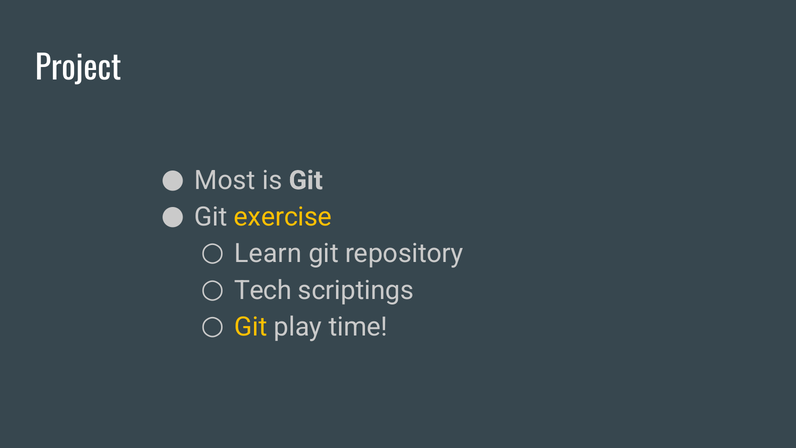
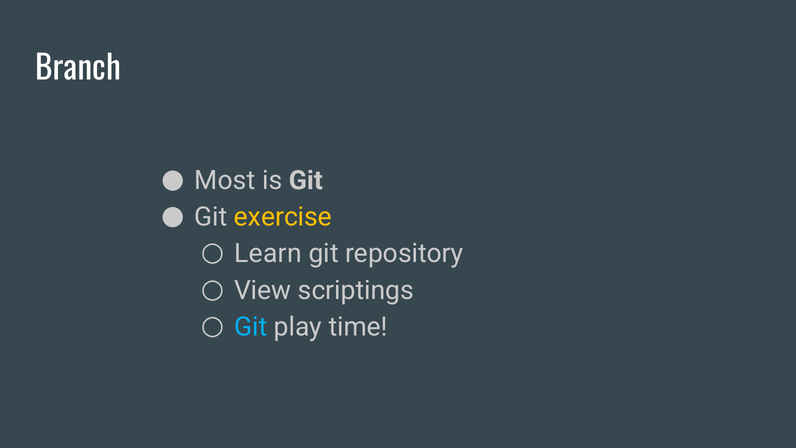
Project: Project -> Branch (78, 69)
Tech: Tech -> View (263, 290)
Git colour: yellow -> light blue (251, 327)
